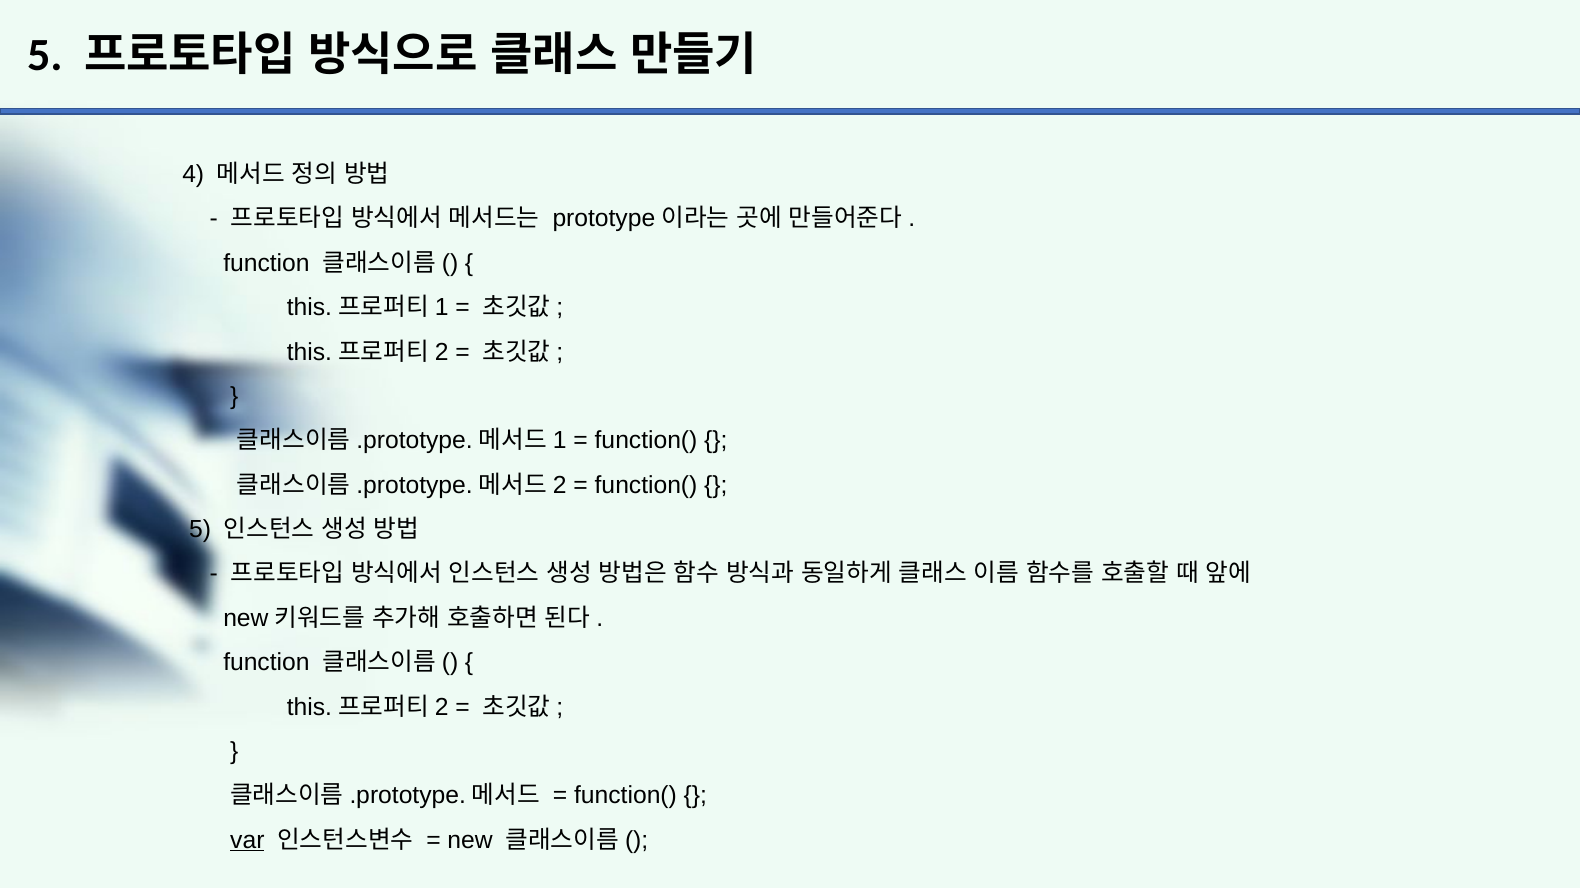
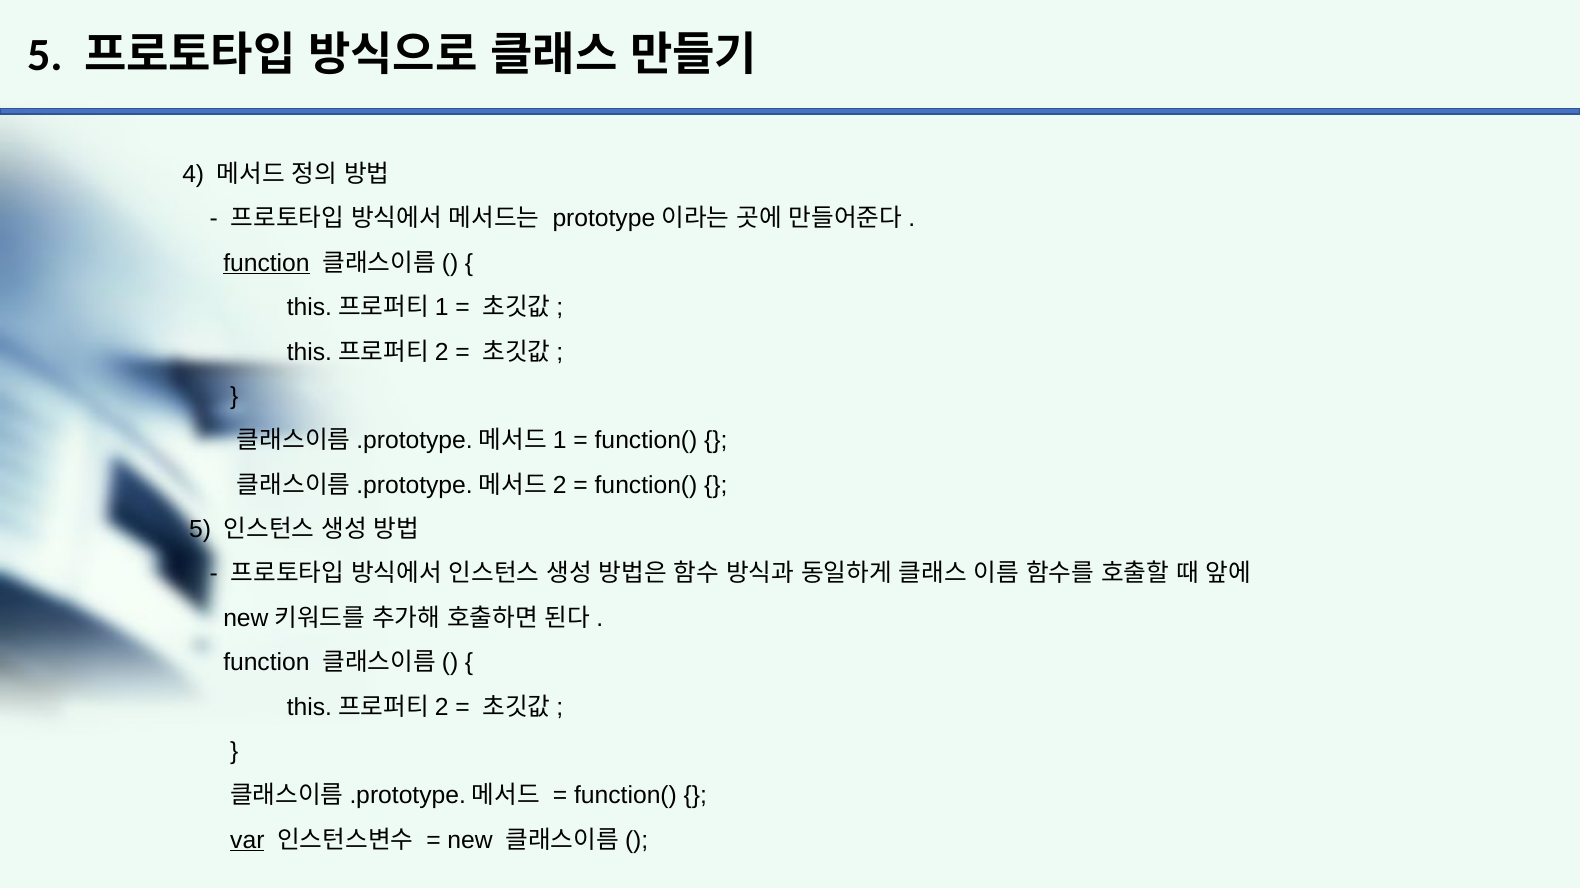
function underline: none -> present (266, 263)
